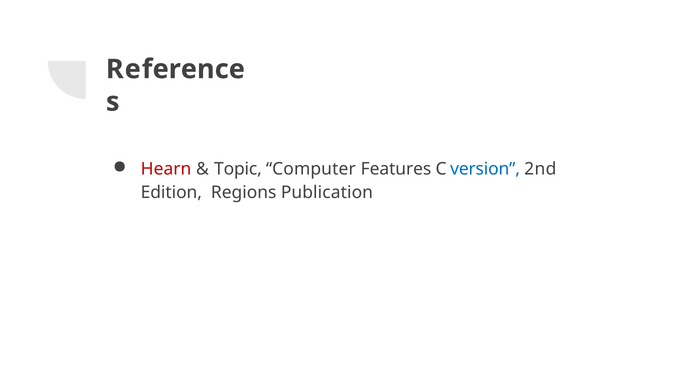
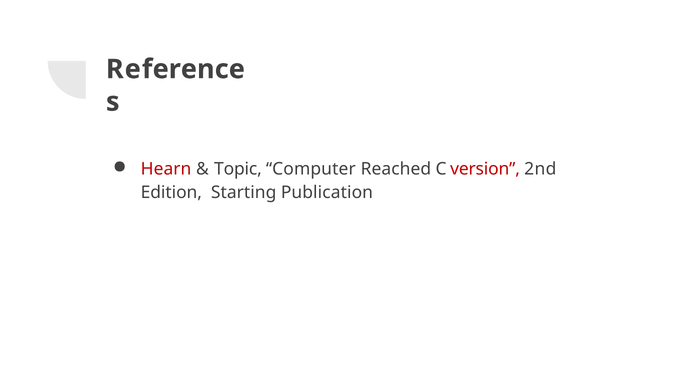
Features: Features -> Reached (396, 169)
version colour: blue -> red (485, 169)
Regions: Regions -> Starting (244, 193)
